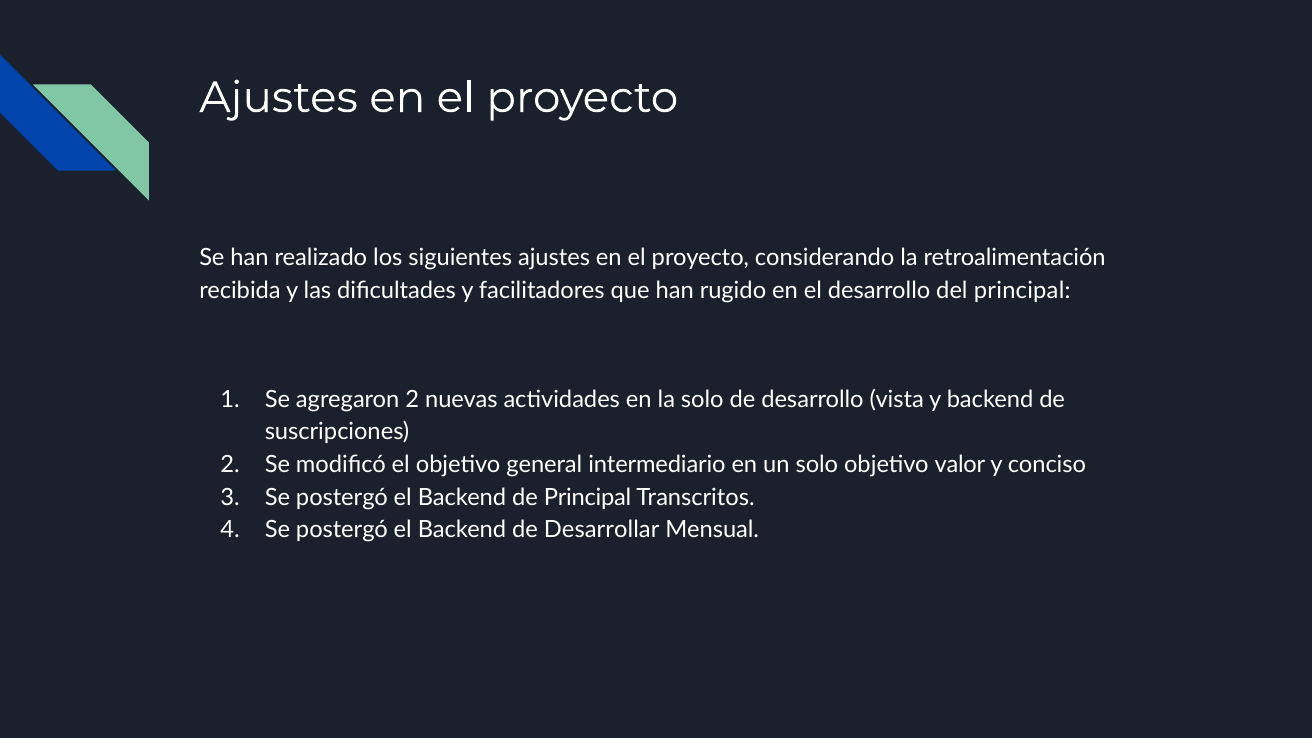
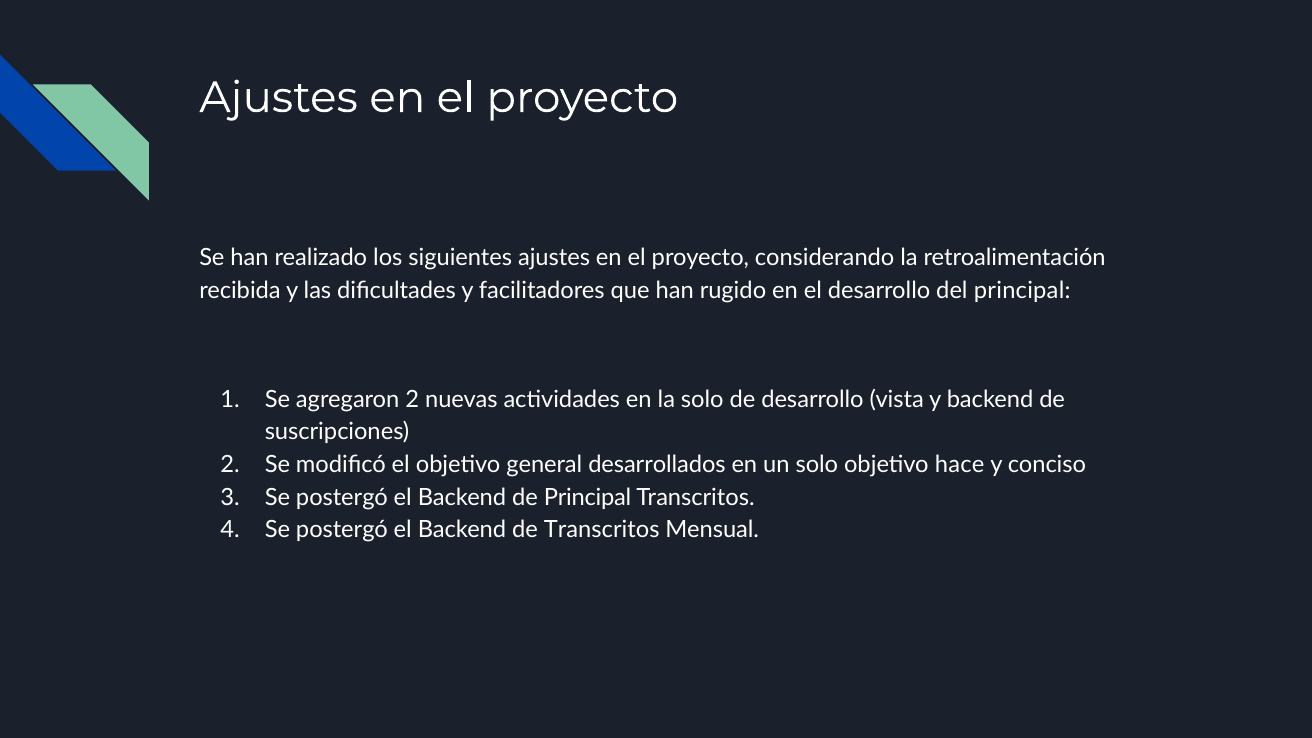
intermediario: intermediario -> desarrollados (657, 465)
valor: valor -> hace (960, 465)
de Desarrollar: Desarrollar -> Transcritos (602, 530)
